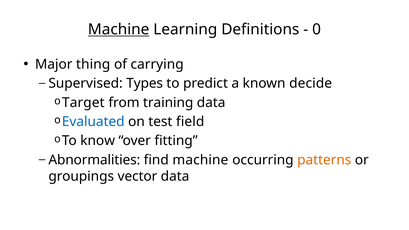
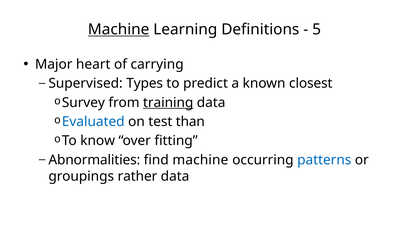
0: 0 -> 5 (317, 29)
thing: thing -> heart (93, 64)
decide: decide -> closest (311, 83)
Target: Target -> Survey (83, 103)
training underline: none -> present (168, 103)
field: field -> than (190, 122)
patterns colour: orange -> blue (324, 160)
vector: vector -> rather (137, 176)
